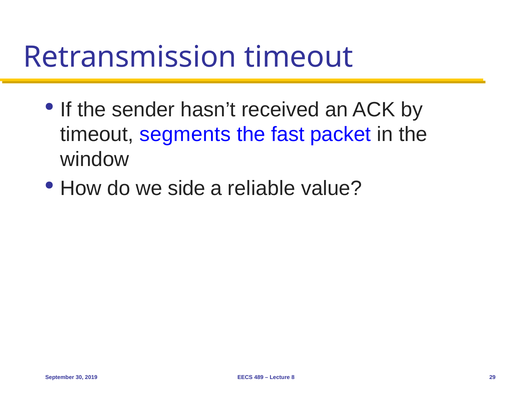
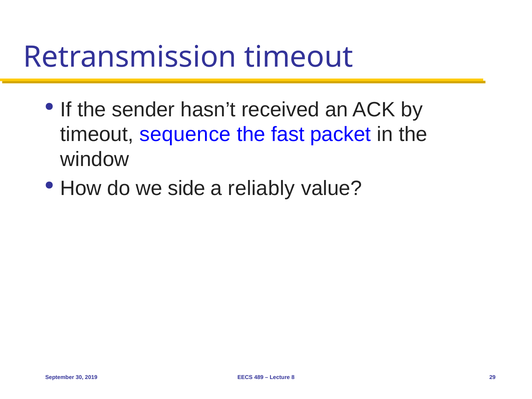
segments: segments -> sequence (185, 134)
reliable: reliable -> reliably (261, 188)
